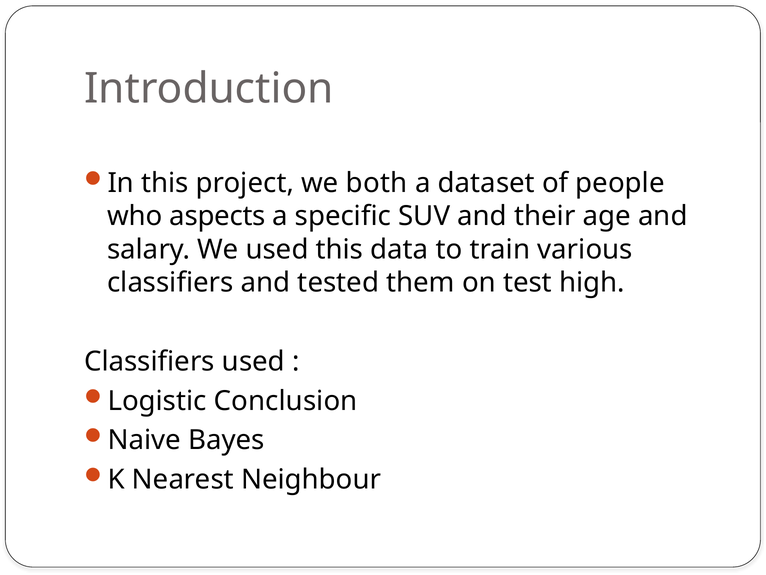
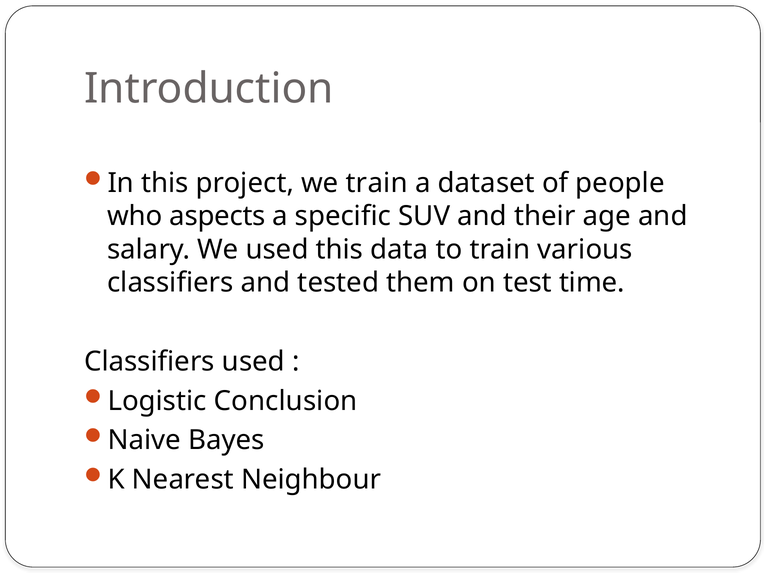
we both: both -> train (377, 183)
high: high -> time (592, 282)
